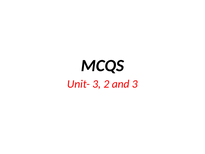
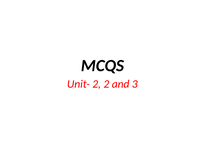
Unit- 3: 3 -> 2 (97, 84)
